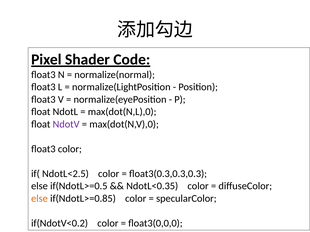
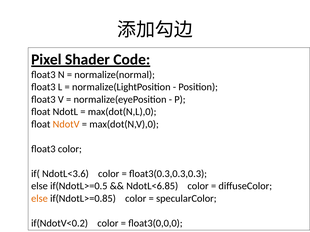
NdotV colour: purple -> orange (66, 124)
NdotL<2.5: NdotL<2.5 -> NdotL<3.6 (65, 174)
NdotL<0.35: NdotL<0.35 -> NdotL<6.85 (152, 186)
